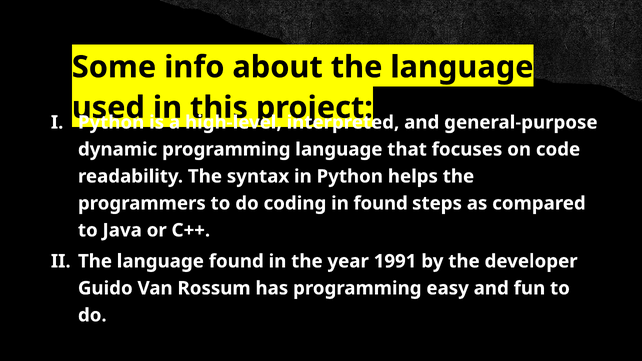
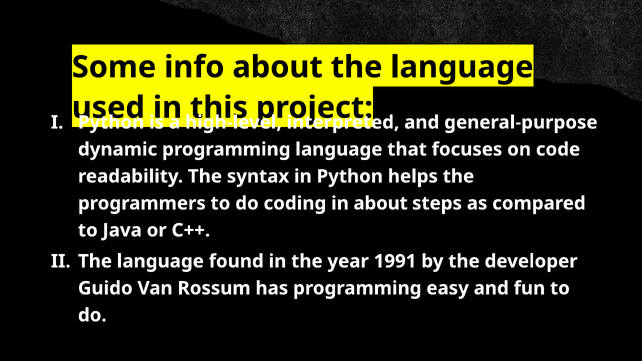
in found: found -> about (381, 203)
